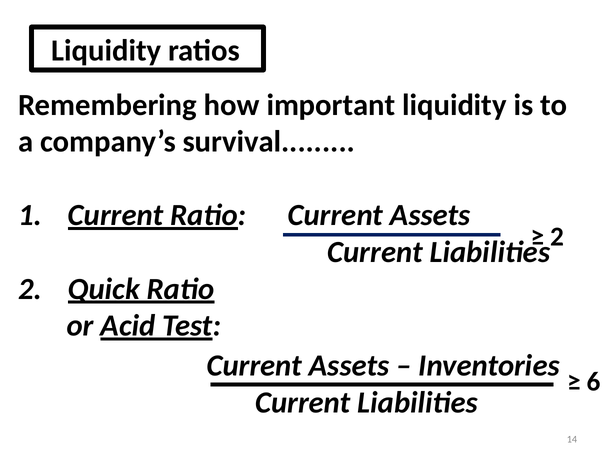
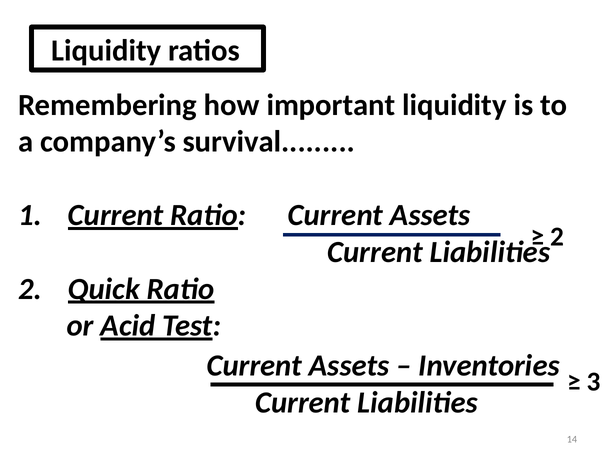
6: 6 -> 3 (594, 382)
